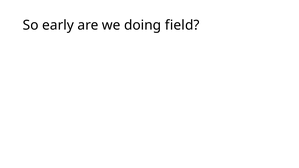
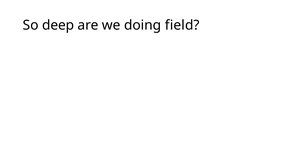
early: early -> deep (58, 25)
